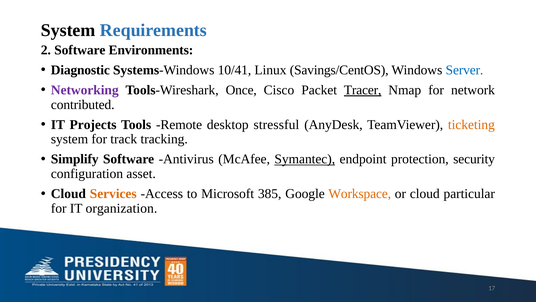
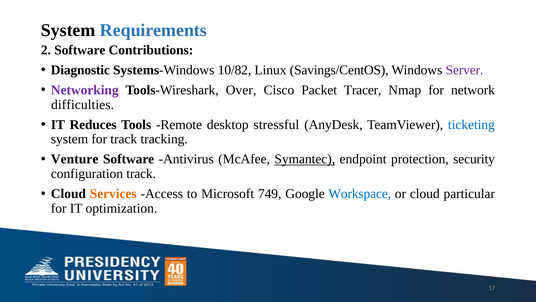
Environments: Environments -> Contributions (151, 50)
10/41: 10/41 -> 10/82 (234, 70)
Server colour: blue -> purple (465, 70)
Once: Once -> Over (241, 90)
Tracer underline: present -> none (363, 90)
contributed: contributed -> difficulties (83, 104)
Projects: Projects -> Reduces (93, 124)
ticketing colour: orange -> blue (471, 124)
Simplify: Simplify -> Venture (75, 159)
configuration asset: asset -> track (141, 173)
385: 385 -> 749 (270, 193)
Workspace colour: orange -> blue (360, 193)
organization: organization -> optimization (121, 208)
